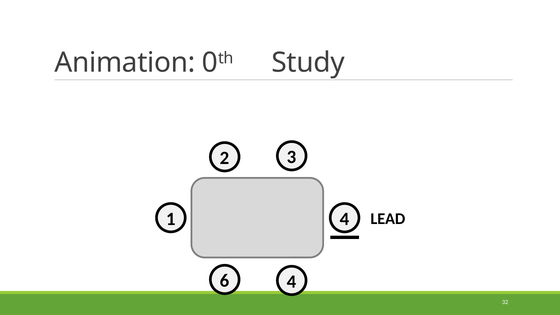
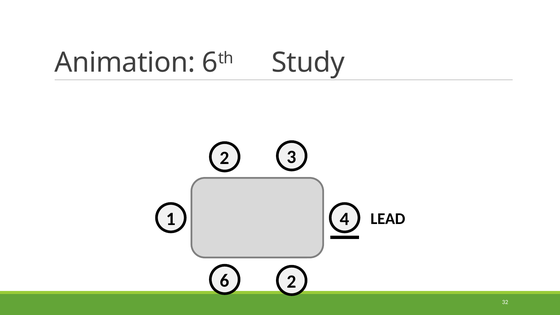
Animation 0: 0 -> 6 (210, 63)
6 4: 4 -> 2 (292, 282)
